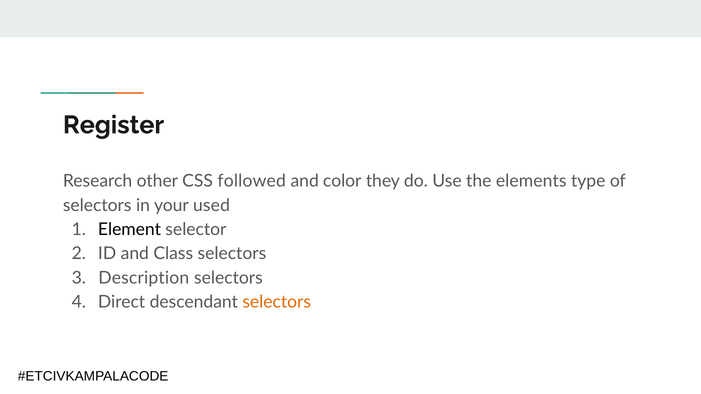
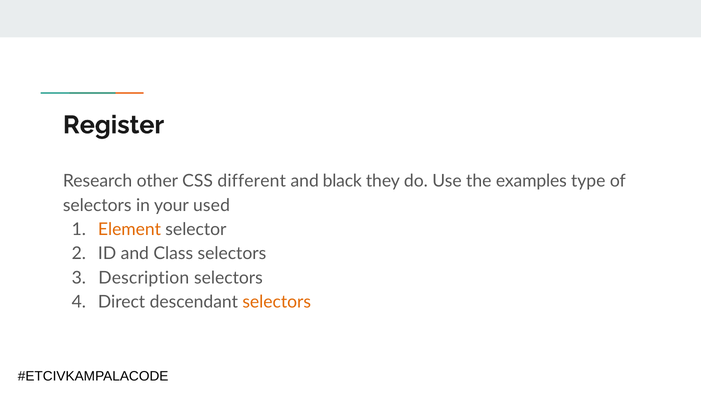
followed: followed -> different (252, 181)
color: color -> black (342, 181)
elements: elements -> examples (531, 181)
Element colour: black -> orange (129, 230)
